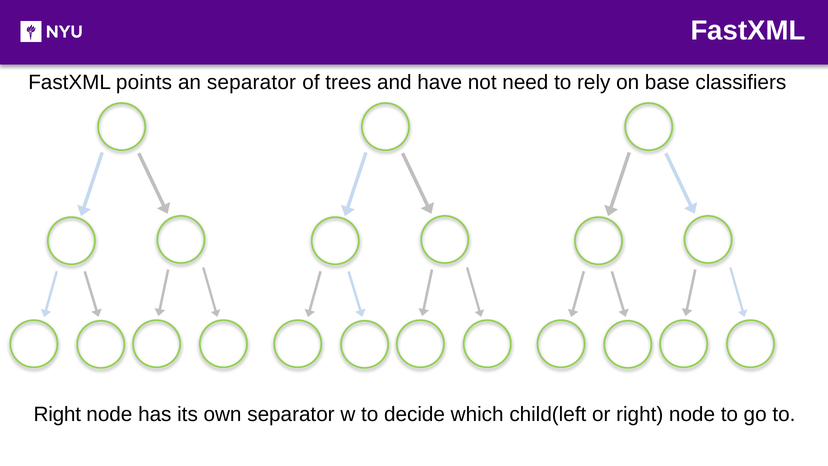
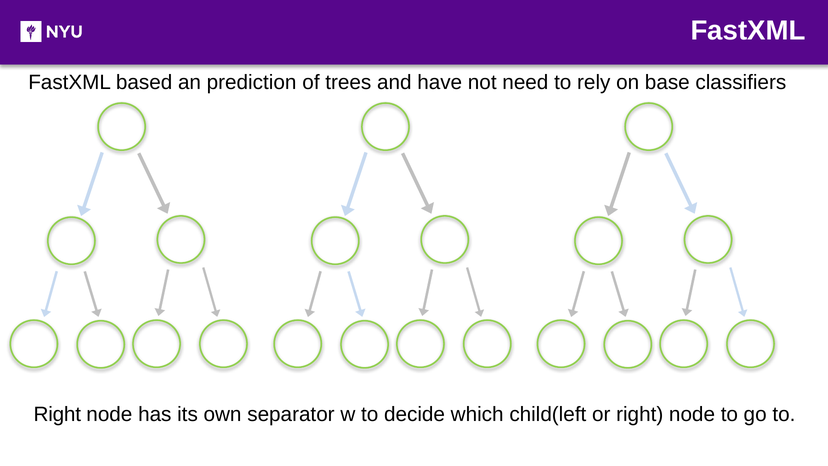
points: points -> based (144, 82)
an separator: separator -> prediction (252, 82)
